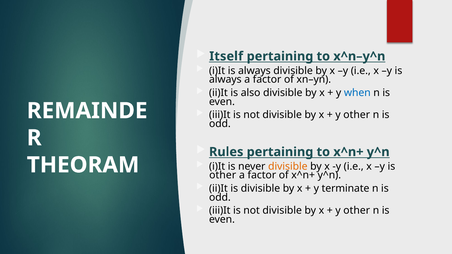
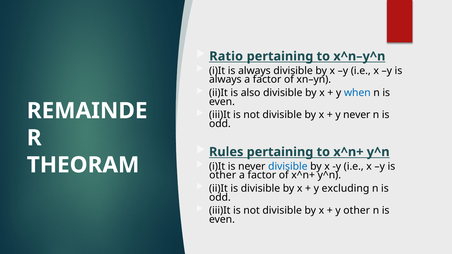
Itself: Itself -> Ratio (226, 56)
other: other -> never (357, 115)
divisible colour: orange -> blue (288, 166)
terminate: terminate -> excluding (345, 189)
